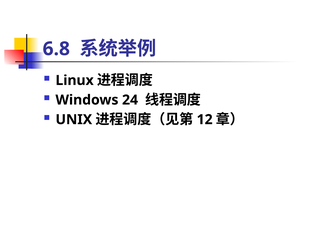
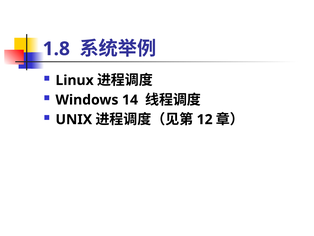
6.8: 6.8 -> 1.8 (56, 49)
24: 24 -> 14 (130, 100)
